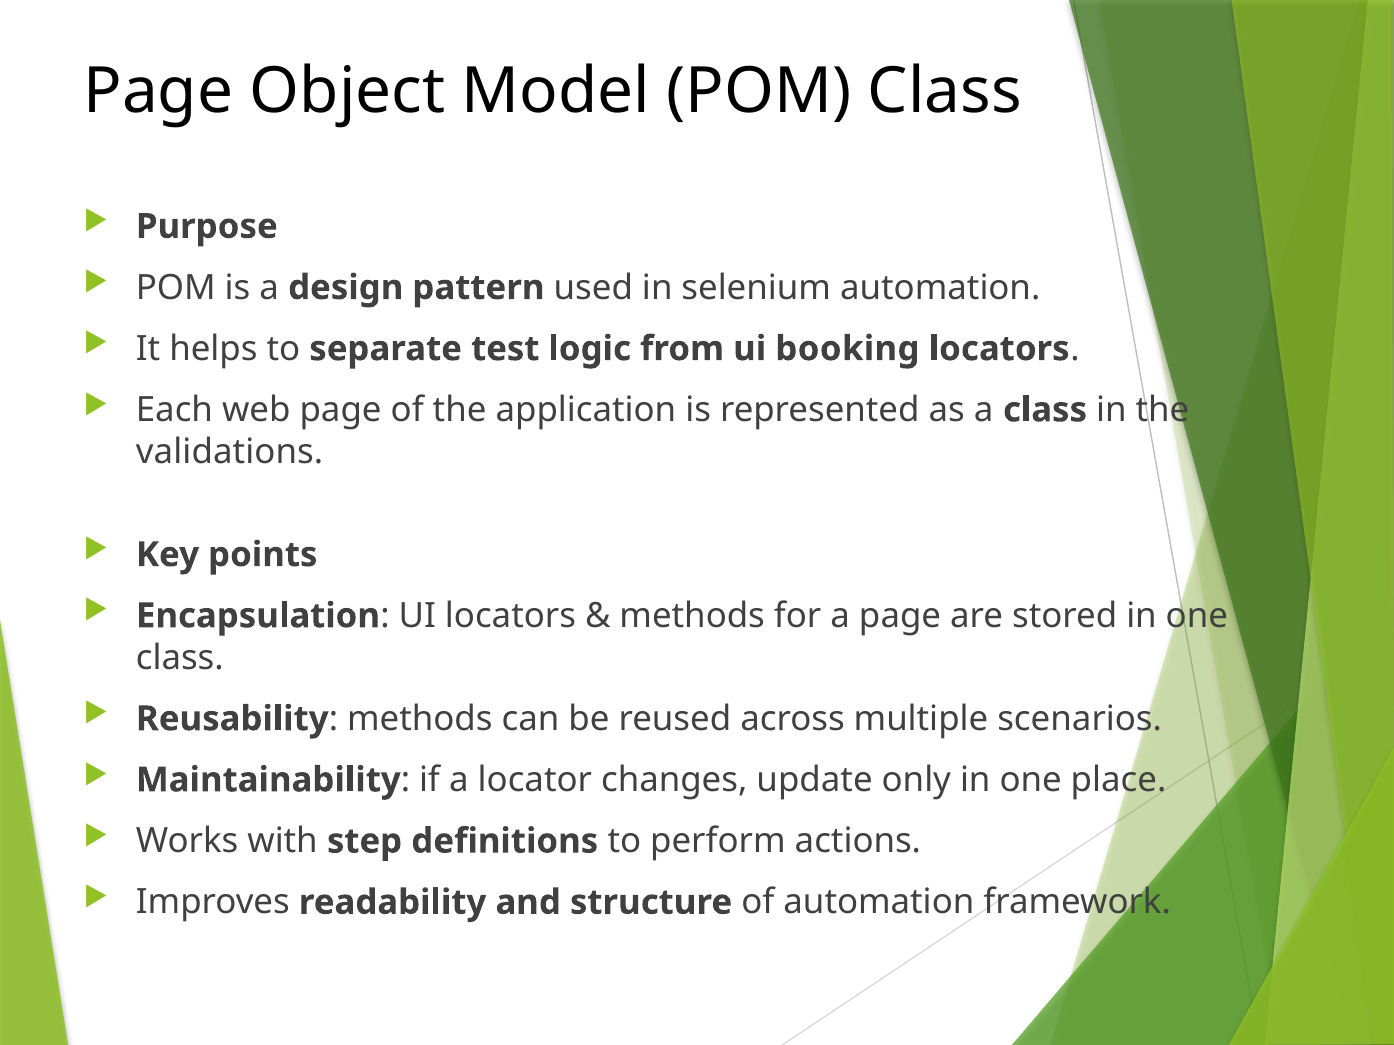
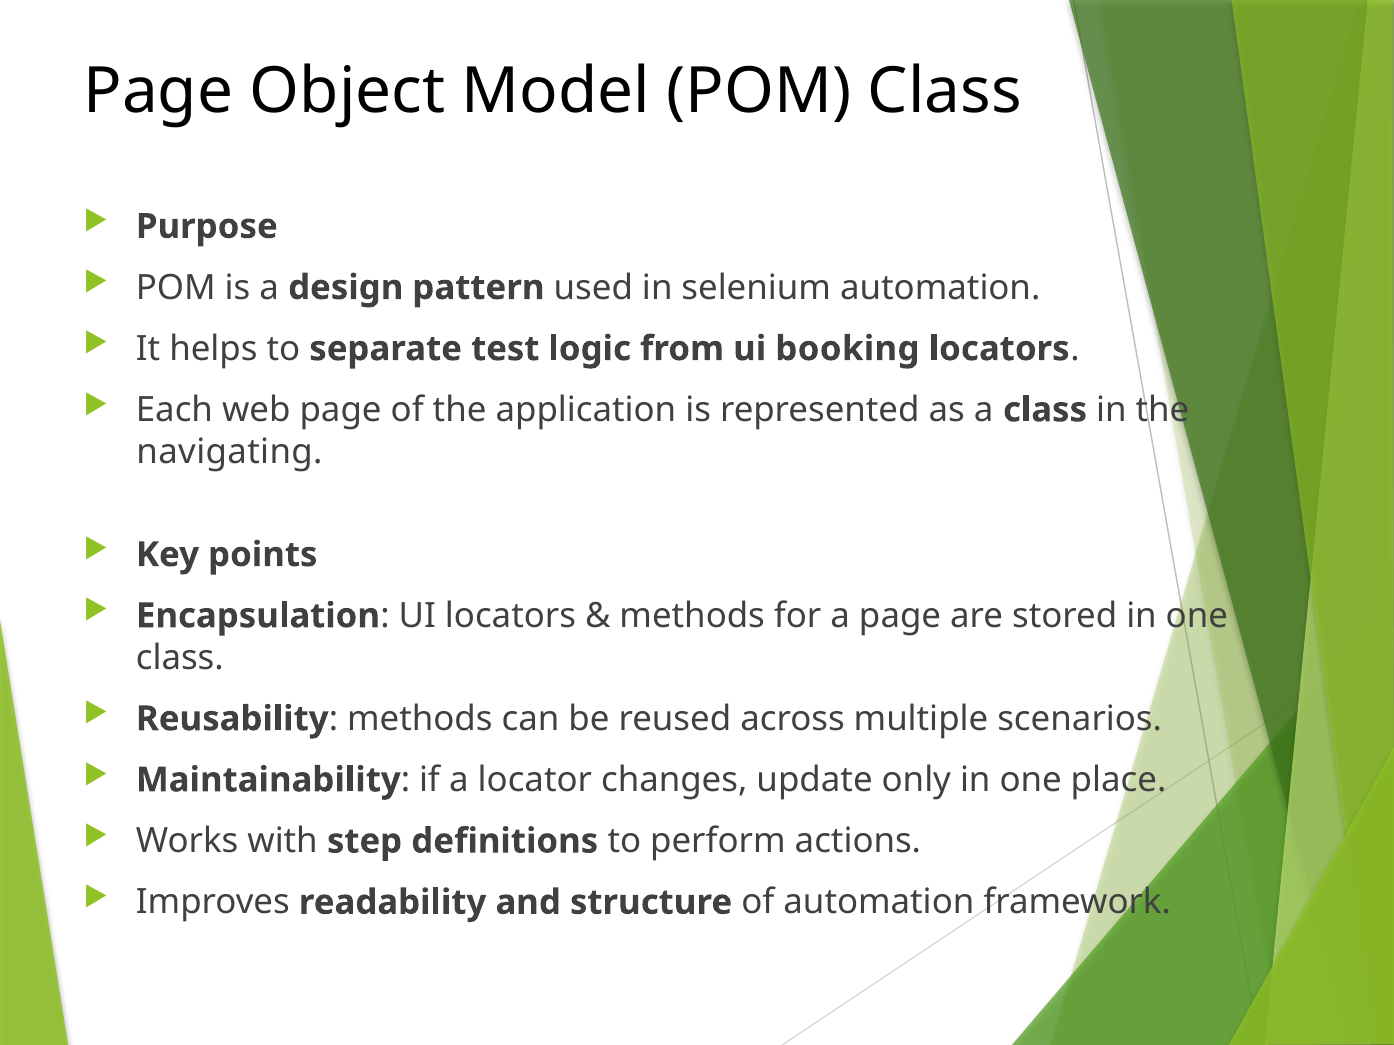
validations: validations -> navigating (229, 452)
